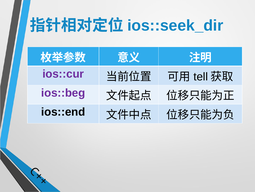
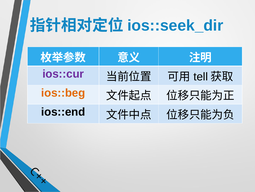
ios::beg colour: purple -> orange (63, 93)
